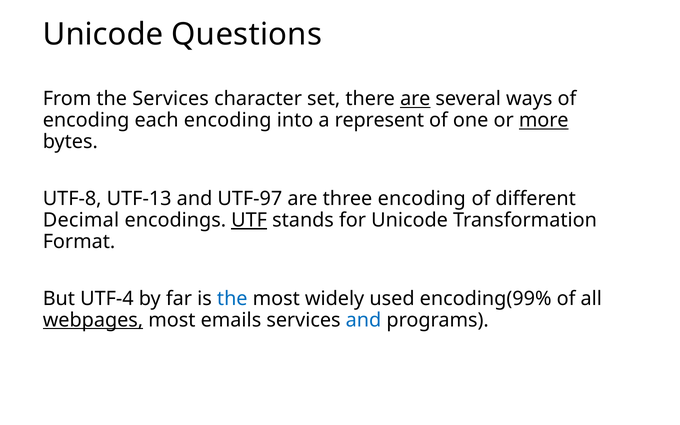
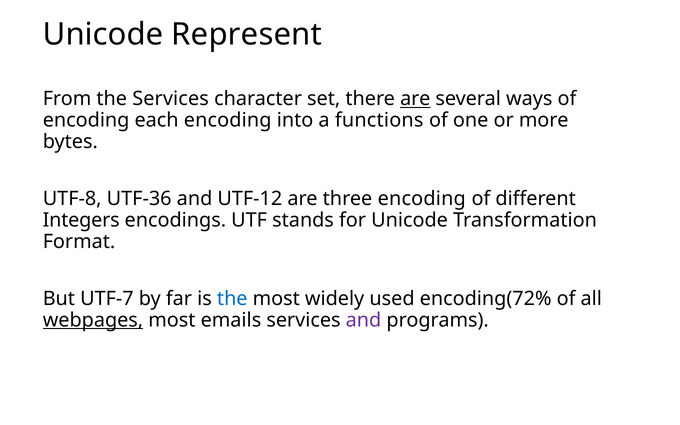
Questions: Questions -> Represent (247, 34)
represent: represent -> functions (379, 120)
more underline: present -> none (544, 120)
UTF-13: UTF-13 -> UTF-36 (139, 199)
UTF-97: UTF-97 -> UTF-12 (250, 199)
Decimal: Decimal -> Integers (81, 220)
UTF underline: present -> none (249, 220)
UTF-4: UTF-4 -> UTF-7 (107, 299)
encoding(99%: encoding(99% -> encoding(72% (486, 299)
and colour: blue -> purple (364, 320)
